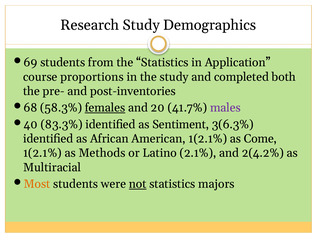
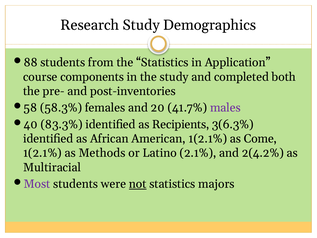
69: 69 -> 88 (31, 62)
proportions: proportions -> components (92, 77)
68: 68 -> 58 (30, 108)
females underline: present -> none (105, 108)
Sentiment: Sentiment -> Recipients (181, 124)
Most colour: orange -> purple (37, 184)
